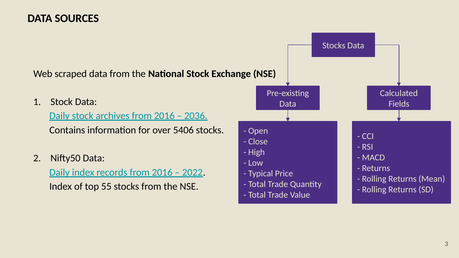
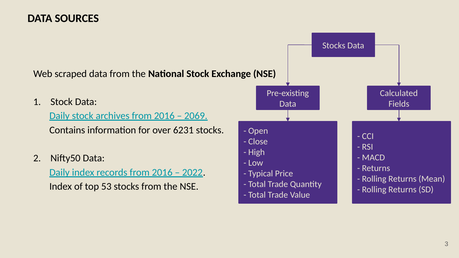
2036: 2036 -> 2069 (196, 116)
5406: 5406 -> 6231 (183, 130)
55: 55 -> 53 (106, 187)
